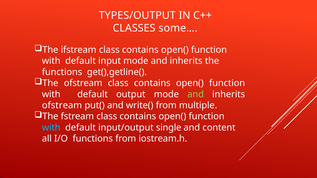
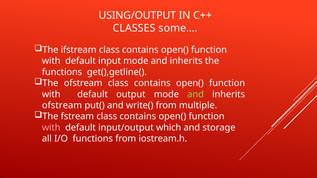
TYPES/OUTPUT: TYPES/OUTPUT -> USING/OUTPUT (137, 16)
with colour: light blue -> pink (51, 128)
single: single -> which (169, 128)
content: content -> storage (219, 128)
